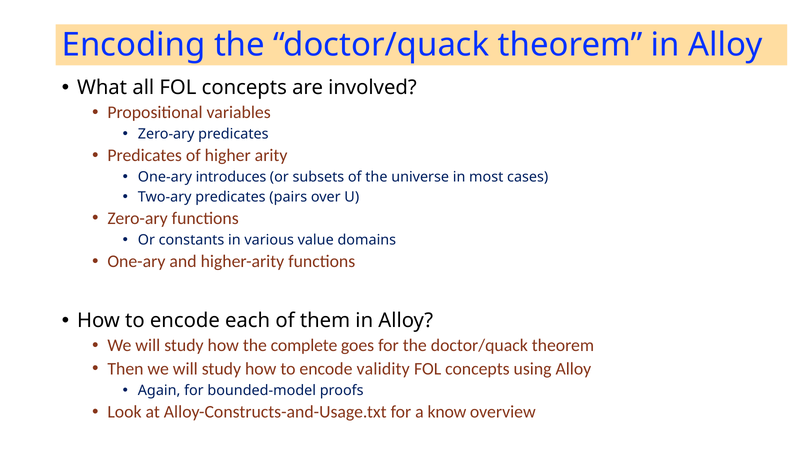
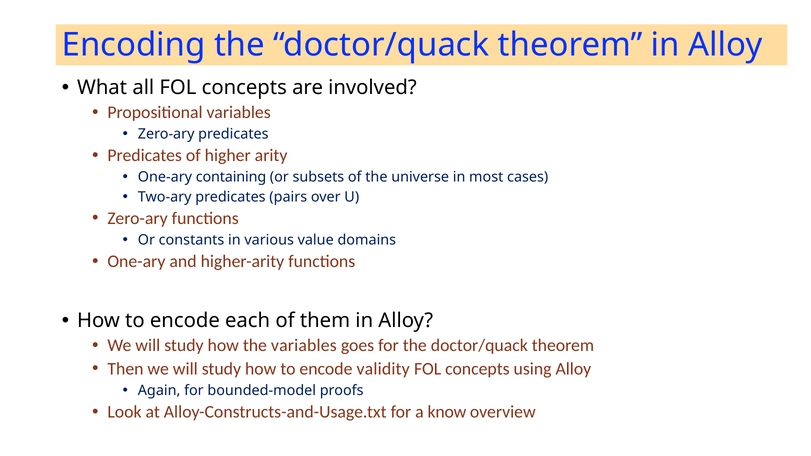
introduces: introduces -> containing (231, 177)
the complete: complete -> variables (304, 346)
